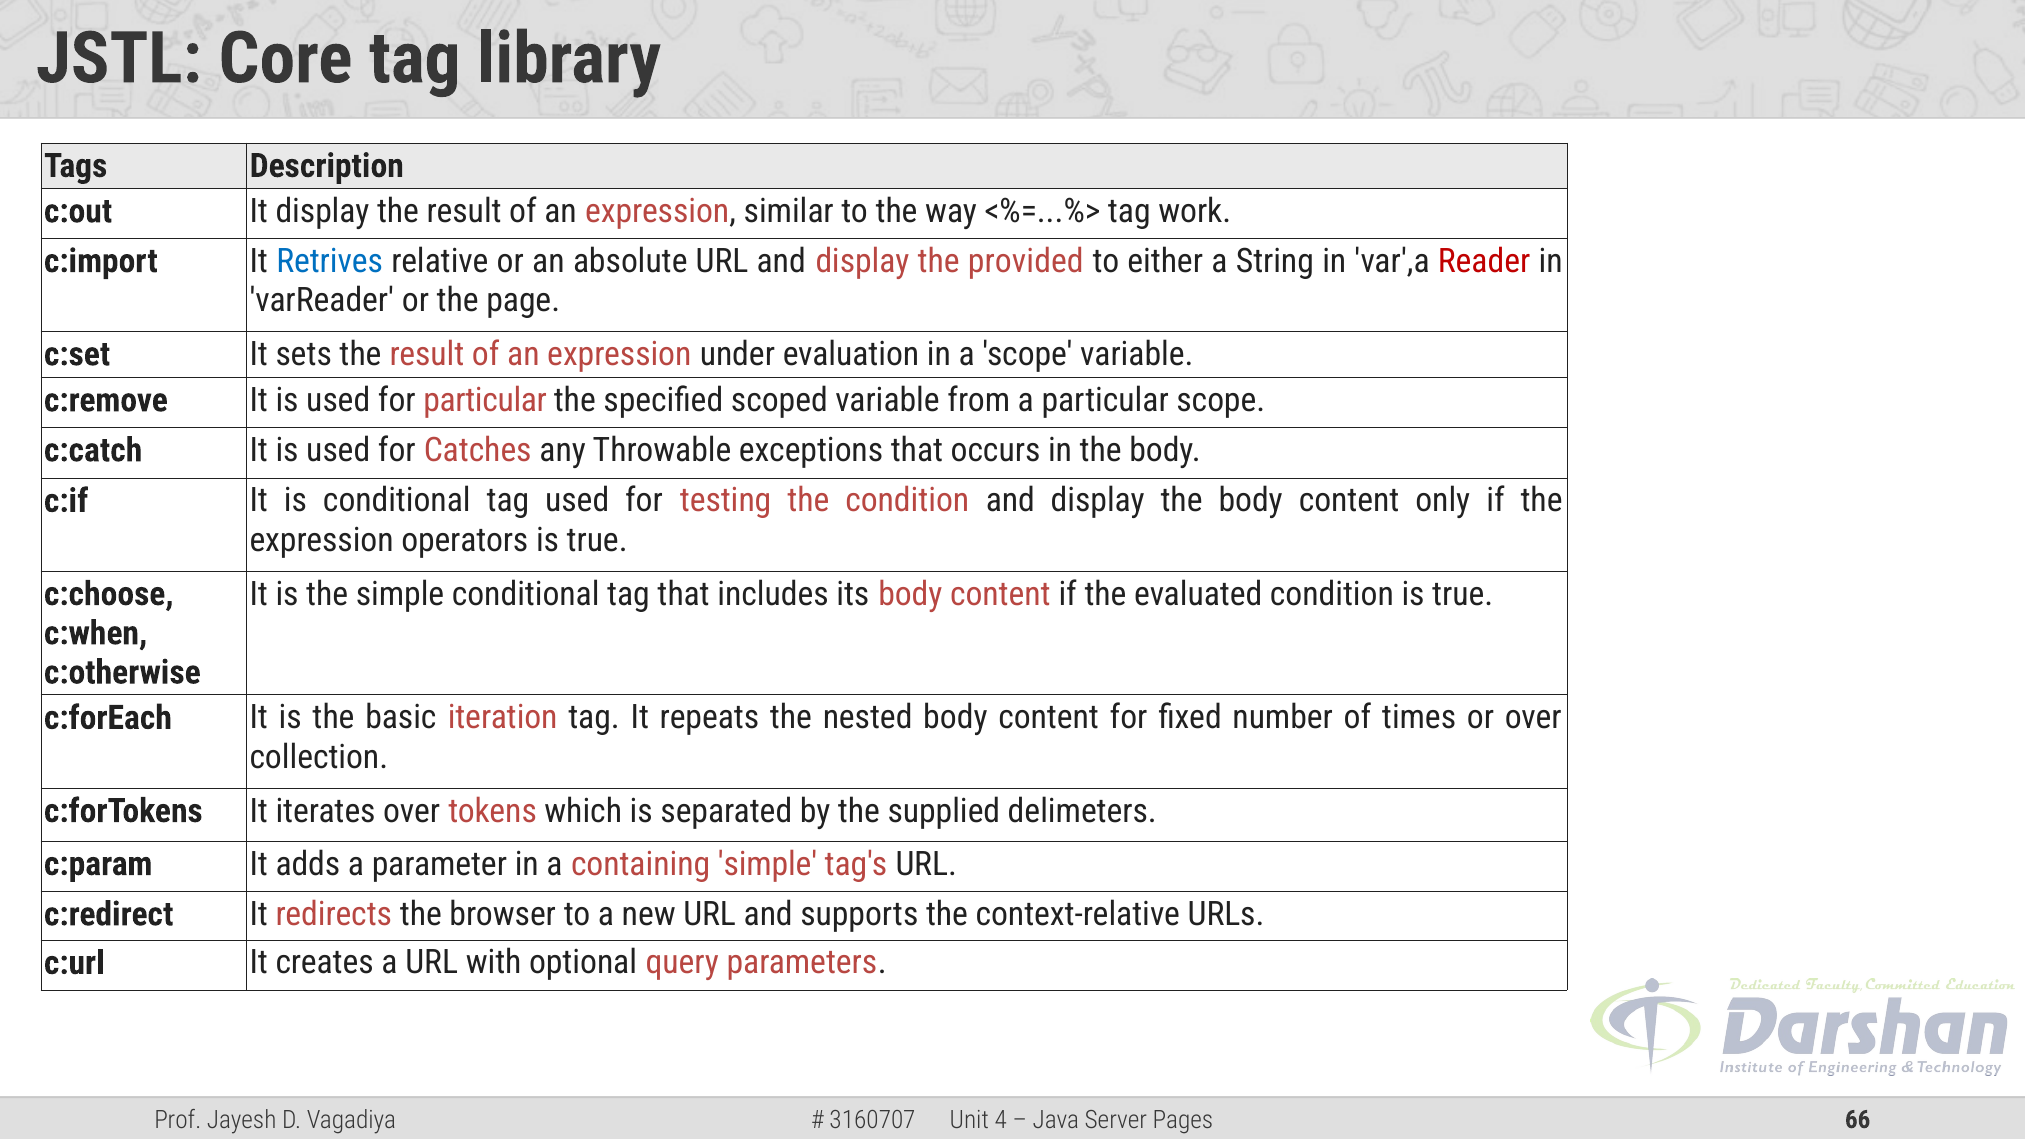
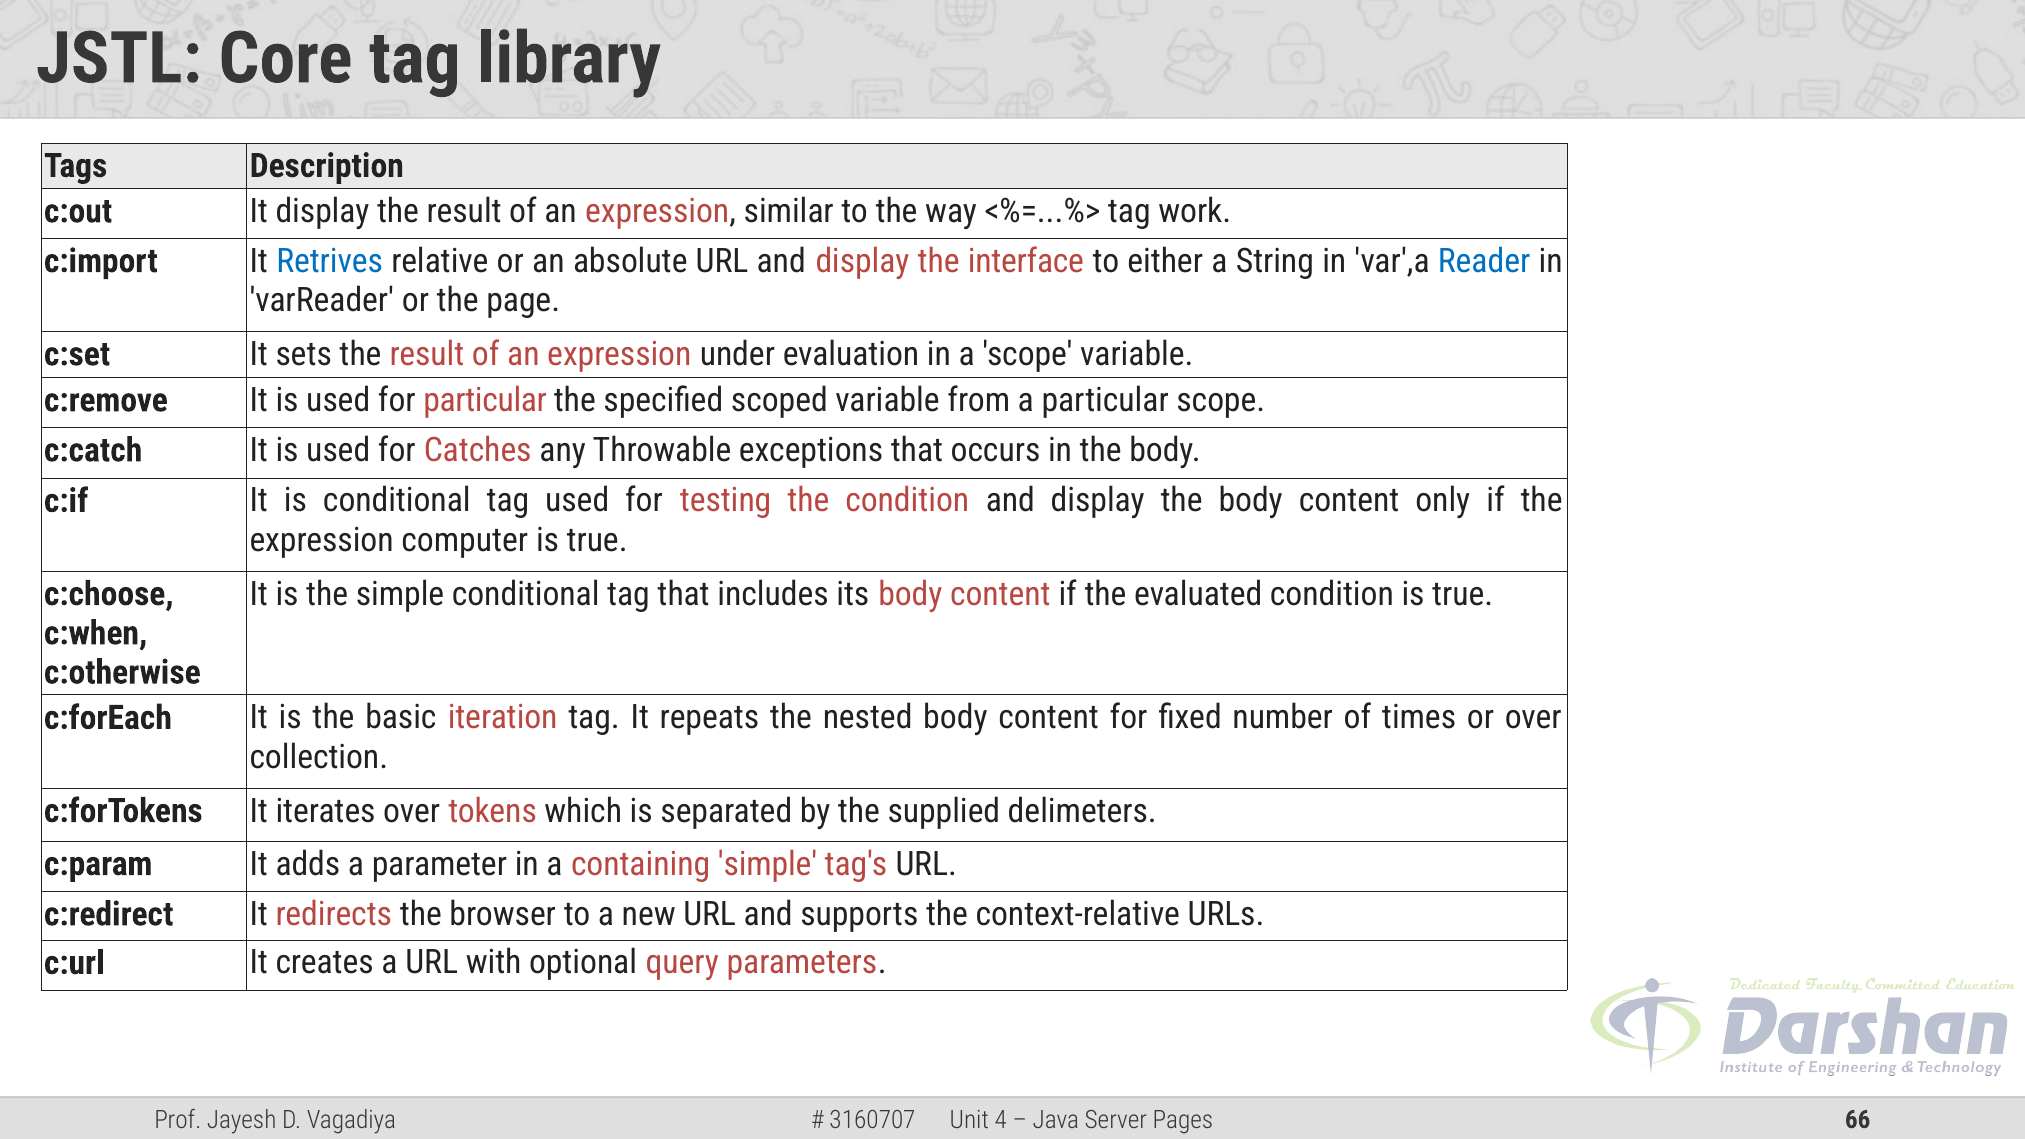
provided: provided -> interface (1026, 261)
Reader colour: red -> blue (1484, 261)
operators: operators -> computer (465, 540)
